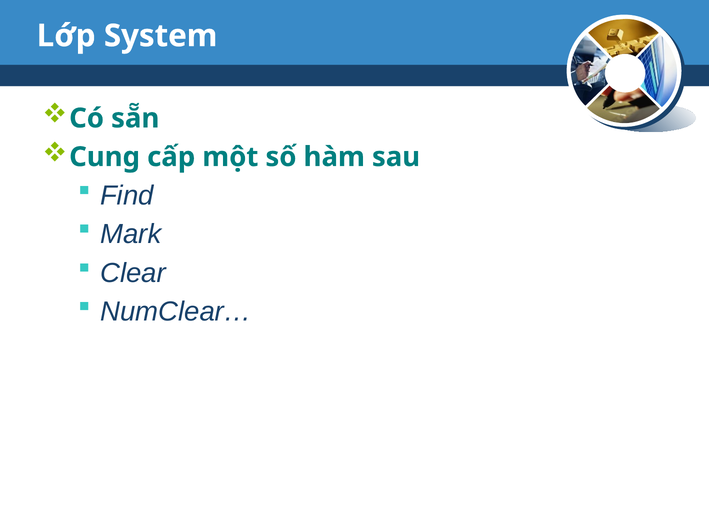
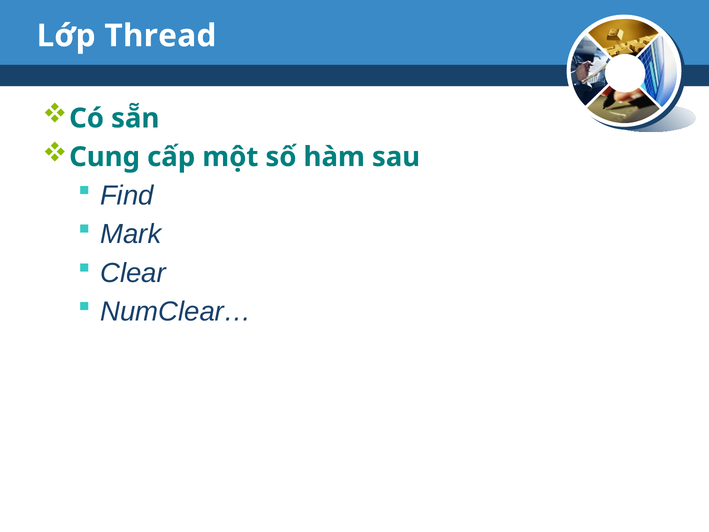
System: System -> Thread (160, 36)
